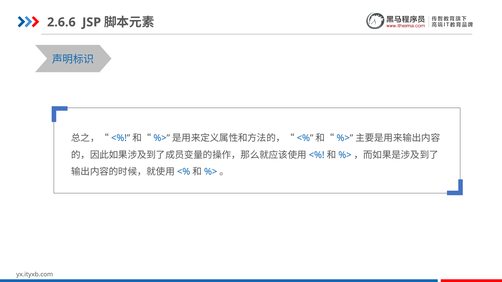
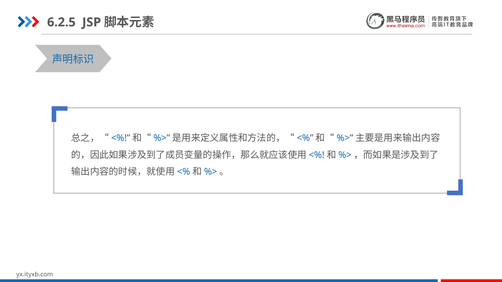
2.6.6: 2.6.6 -> 6.2.5 (61, 22)
